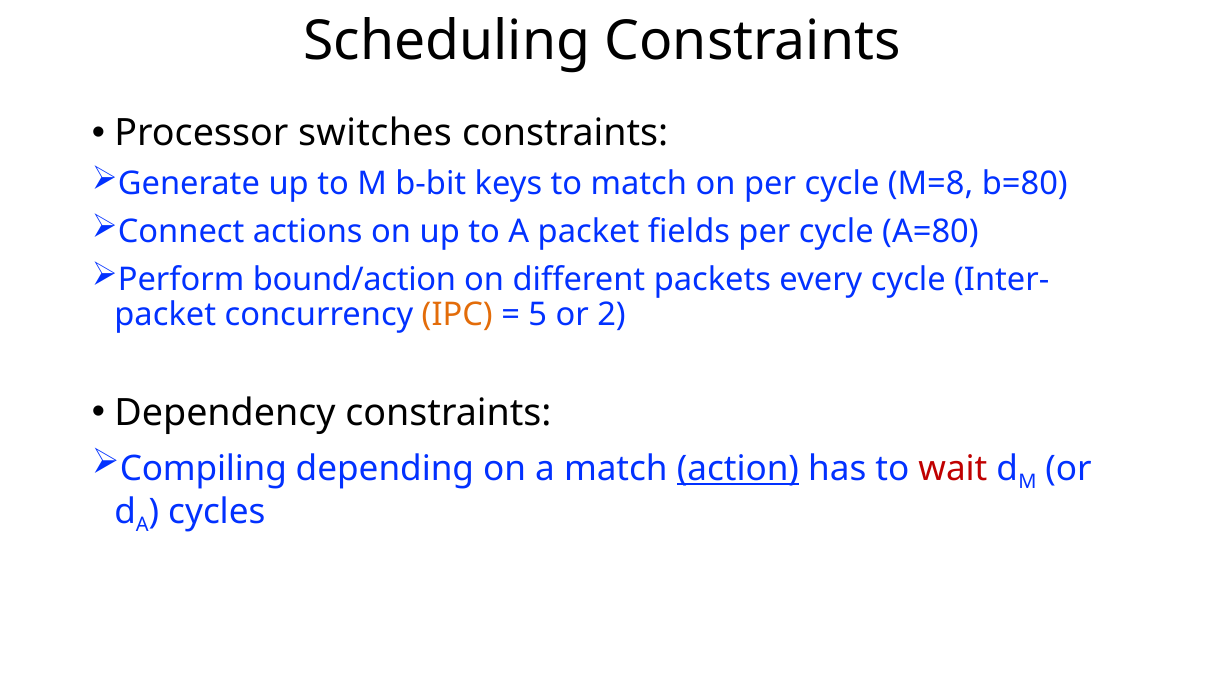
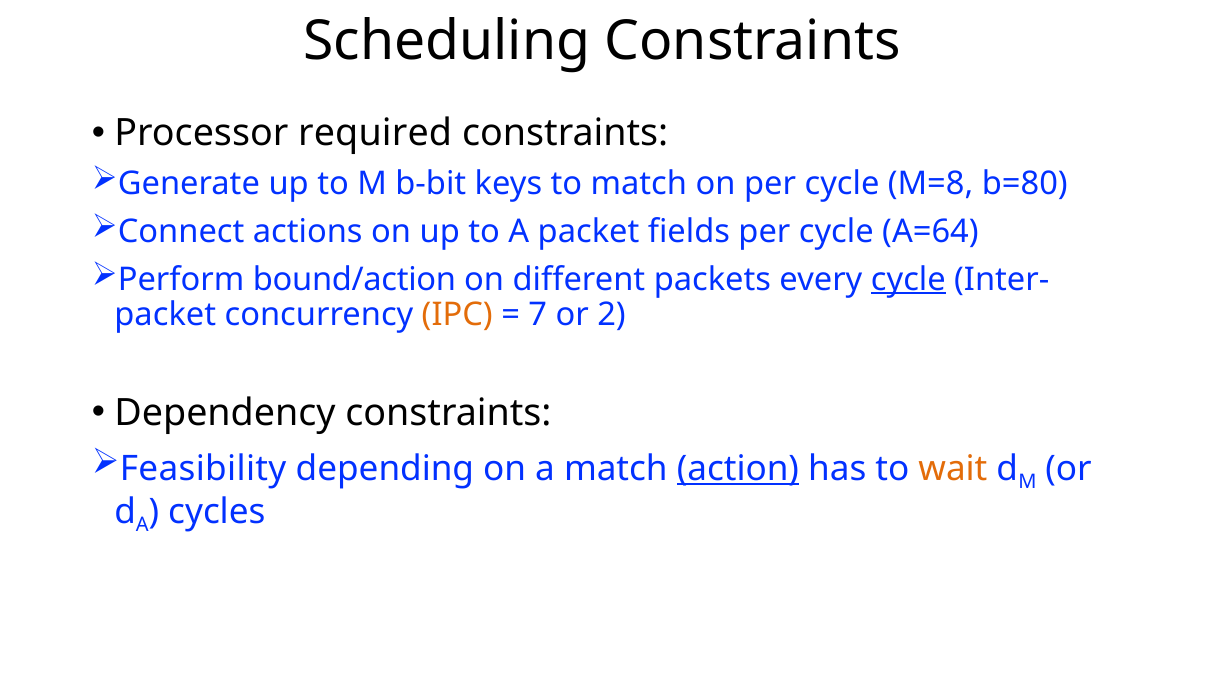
switches: switches -> required (375, 133)
A=80: A=80 -> A=64 (930, 231)
cycle underline: none -> present (908, 279)
5: 5 -> 7 (538, 314)
Compiling: Compiling -> Feasibility (203, 469)
wait colour: red -> orange (953, 469)
